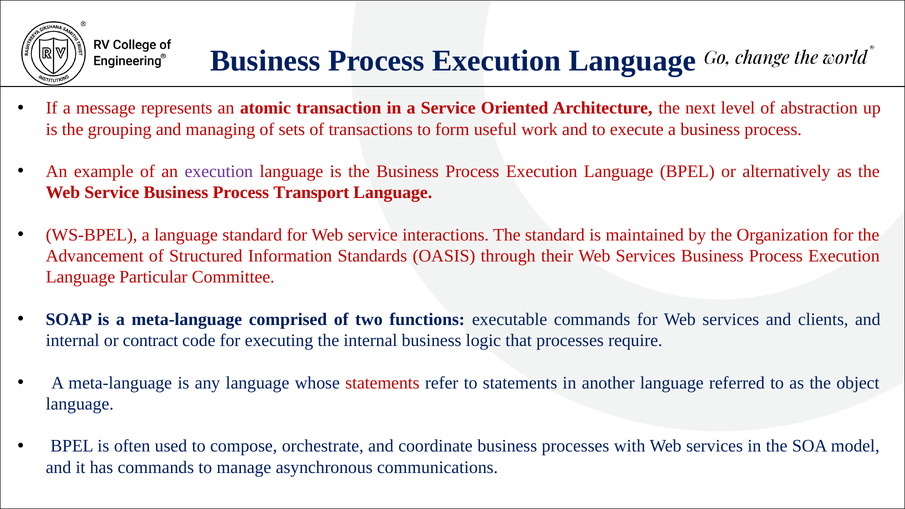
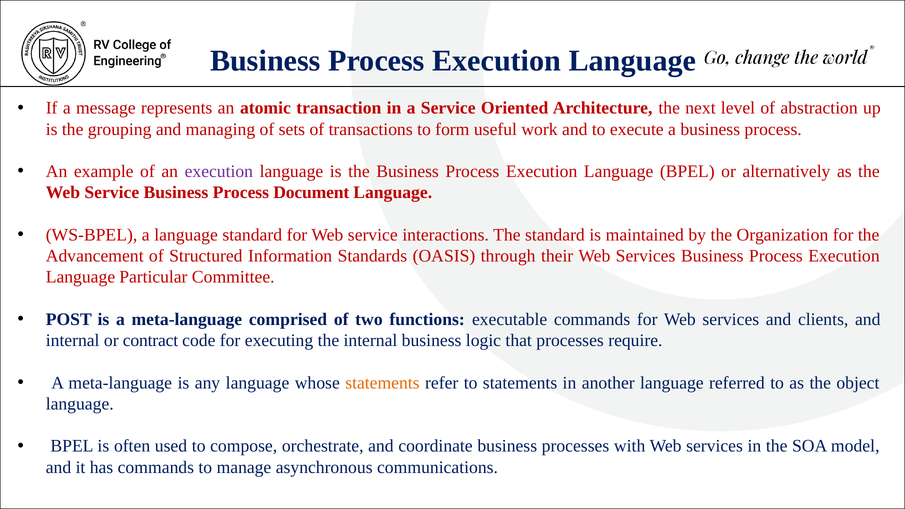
Transport: Transport -> Document (311, 193)
SOAP: SOAP -> POST (69, 319)
statements colour: red -> orange (382, 383)
